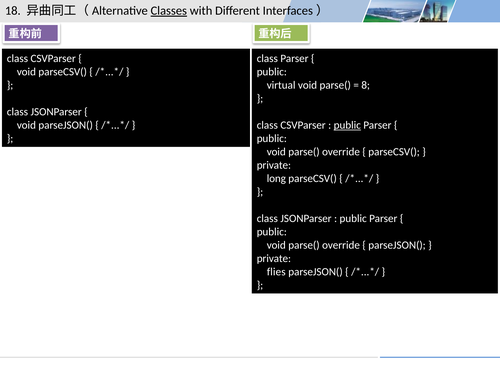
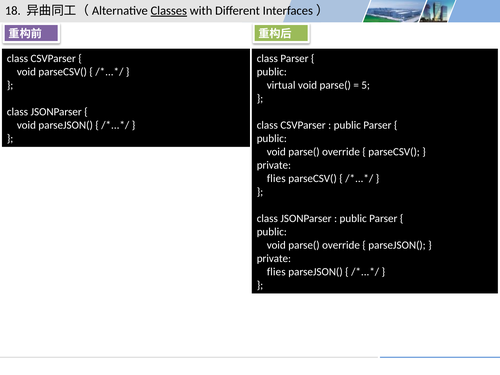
8: 8 -> 5 (366, 85)
public underline: present -> none (347, 125)
long: long -> flies (276, 179)
